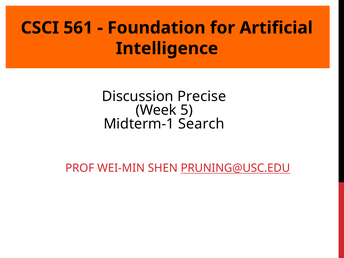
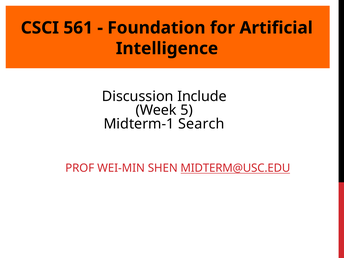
Precise: Precise -> Include (202, 96)
PRUNING@USC.EDU: PRUNING@USC.EDU -> MIDTERM@USC.EDU (235, 168)
